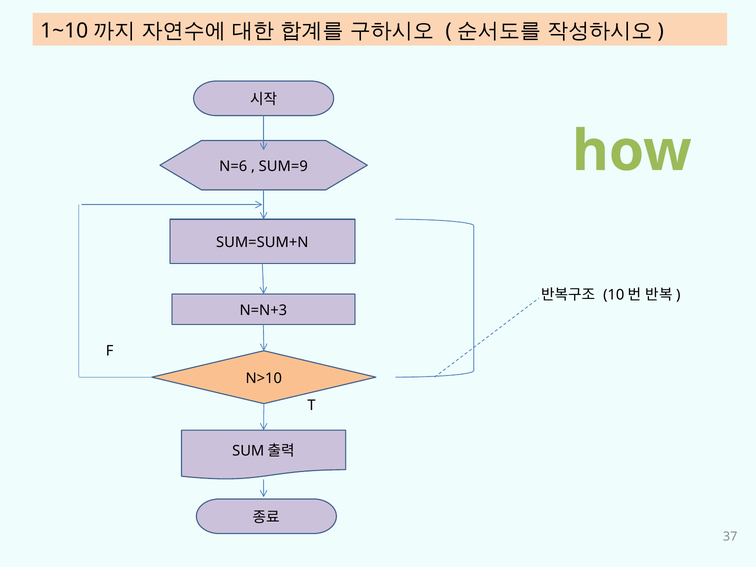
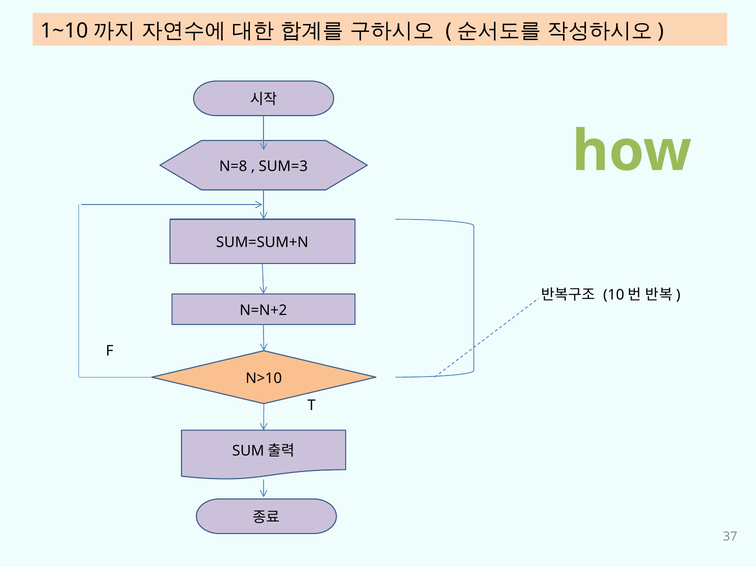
N=6: N=6 -> N=8 (233, 166)
SUM=9: SUM=9 -> SUM=3 (283, 166)
N=N+3: N=N+3 -> N=N+2 (263, 310)
